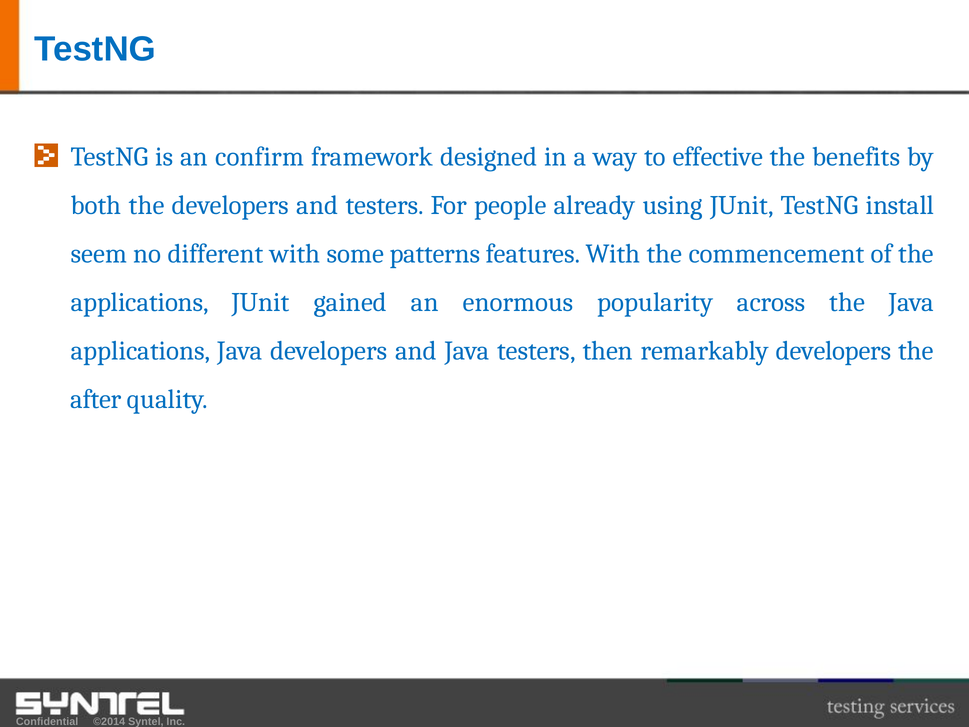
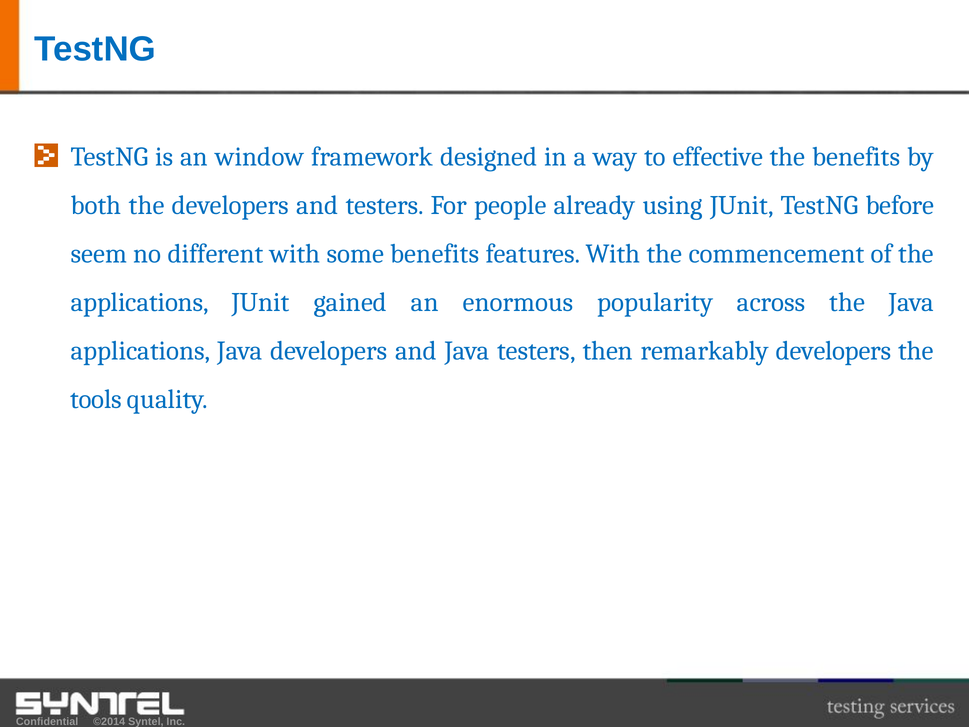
confirm: confirm -> window (260, 157)
install: install -> before (900, 205)
some patterns: patterns -> benefits (435, 254)
after: after -> tools (96, 399)
